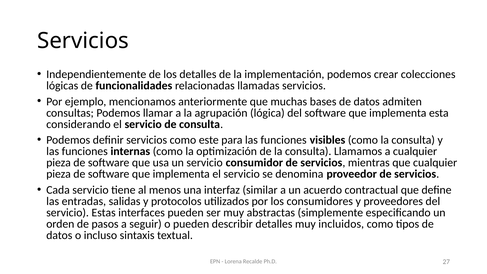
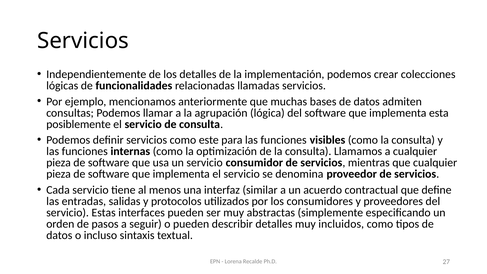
considerando: considerando -> posiblemente (78, 124)
